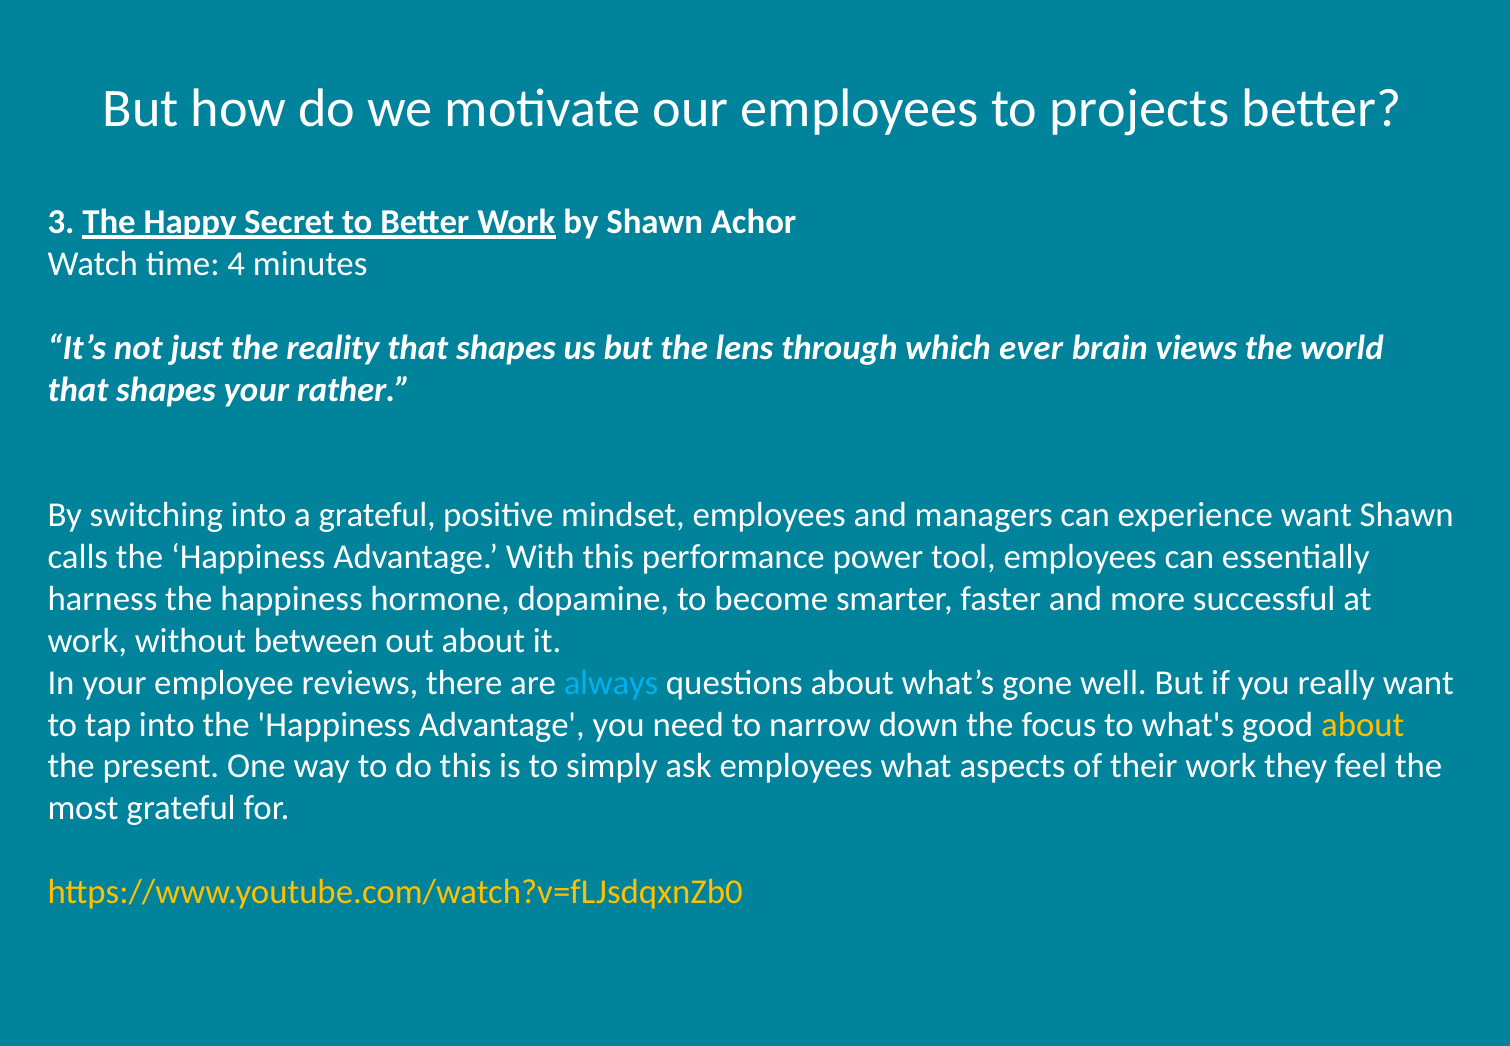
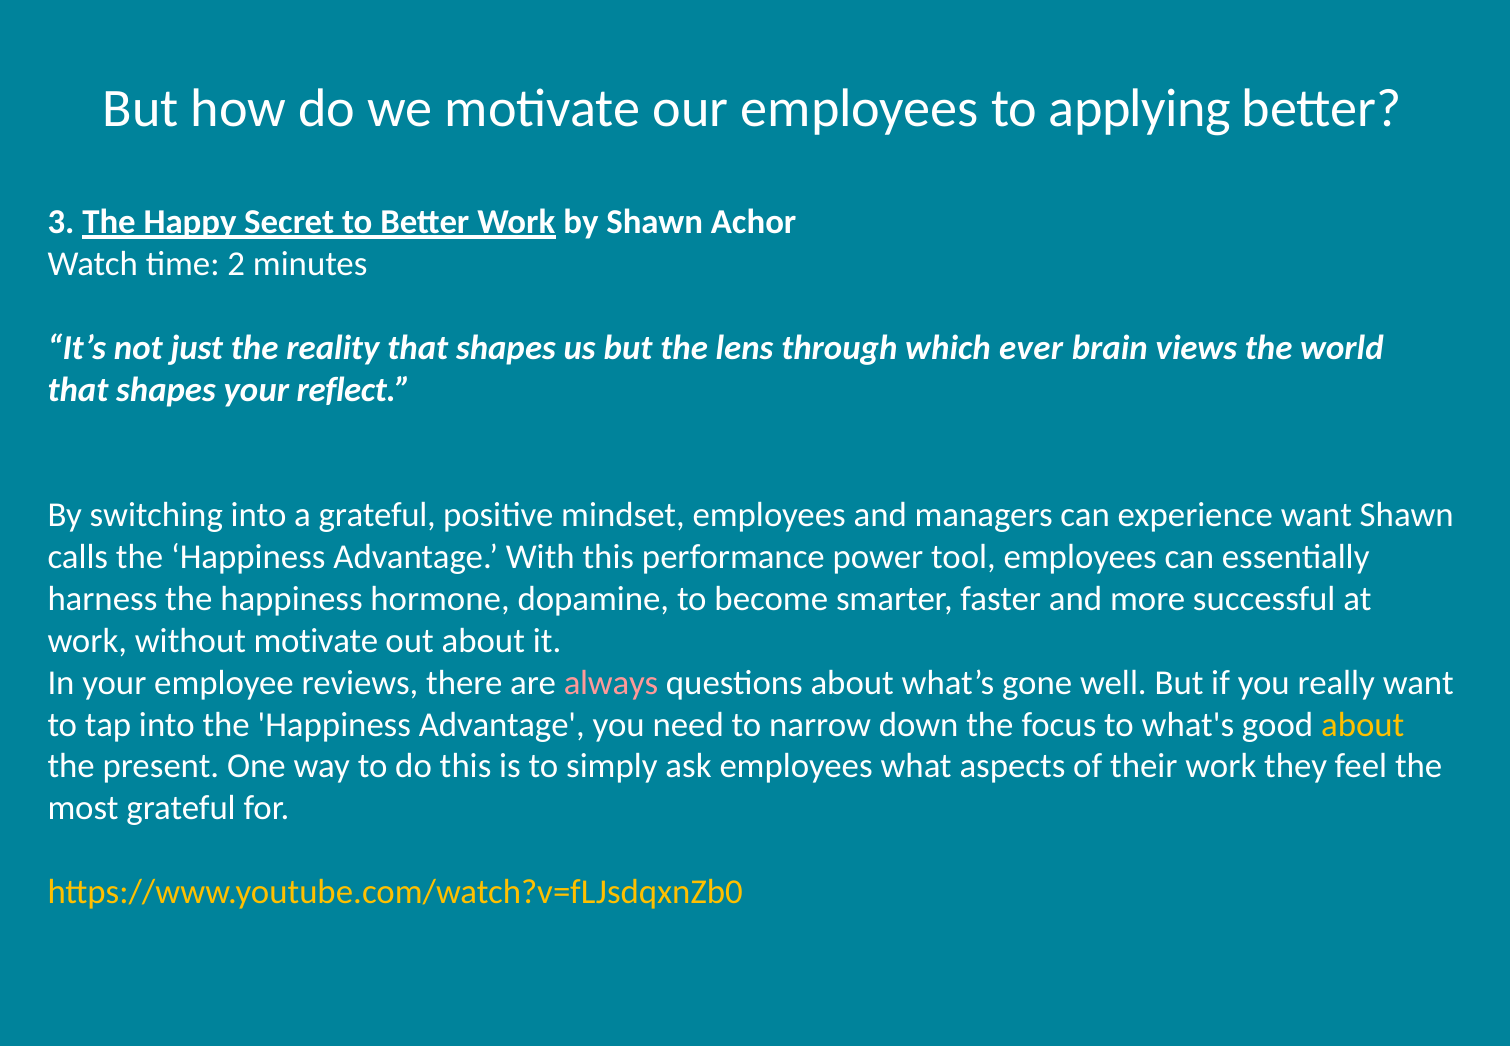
projects: projects -> applying (1140, 108)
4: 4 -> 2 (236, 264)
rather: rather -> reflect (354, 390)
without between: between -> motivate (316, 641)
always colour: light blue -> pink (611, 682)
